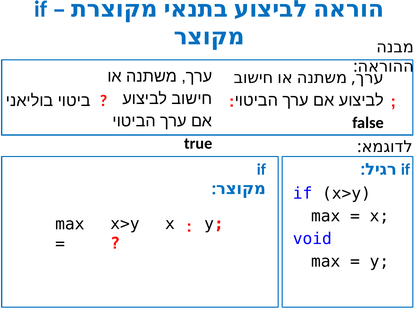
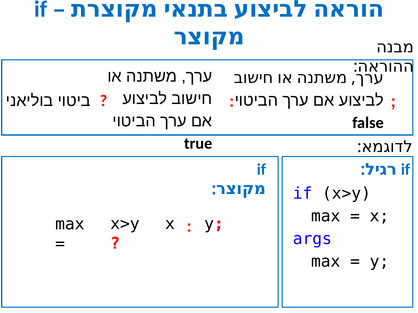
void: void -> args (312, 239)
